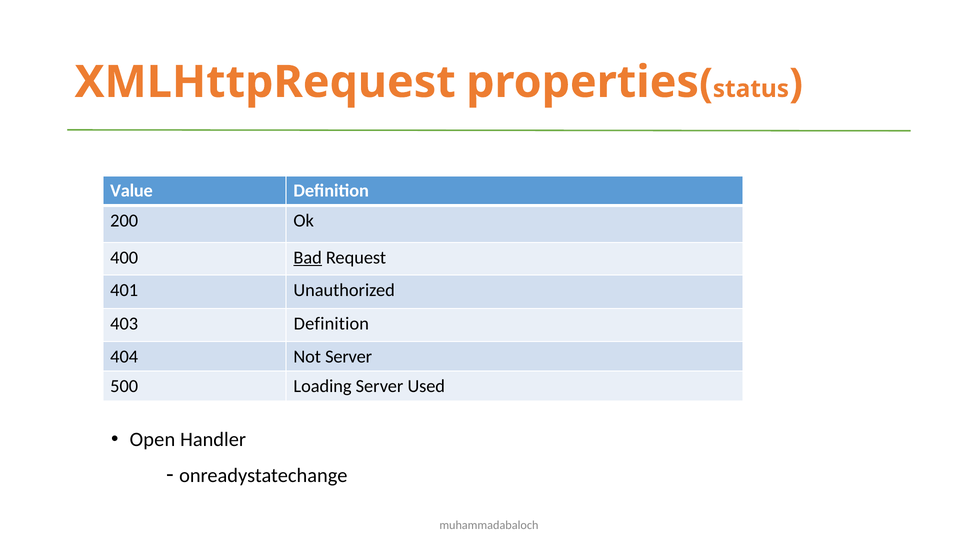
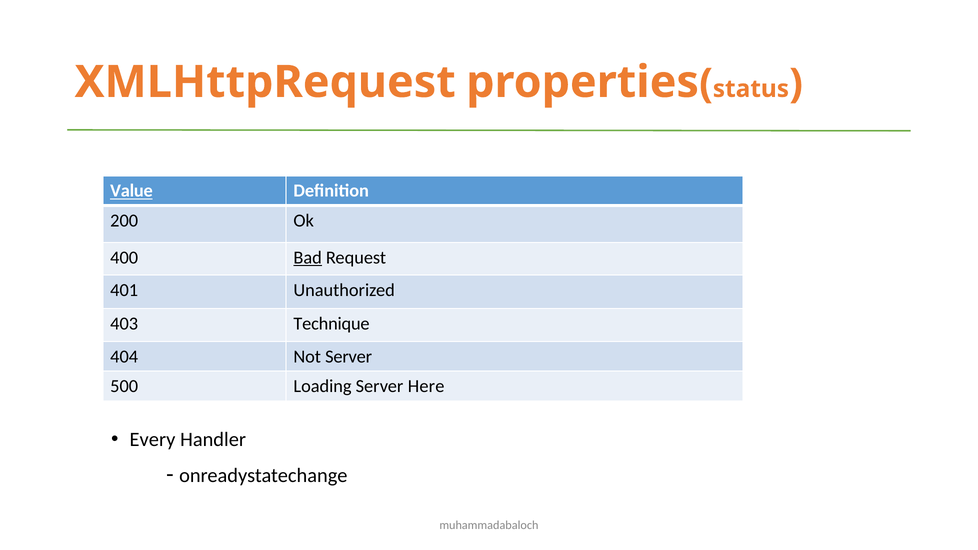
Value underline: none -> present (131, 191)
403 Definition: Definition -> Technique (332, 324)
Used: Used -> Here (426, 386)
Open: Open -> Every (153, 440)
